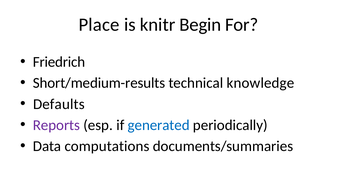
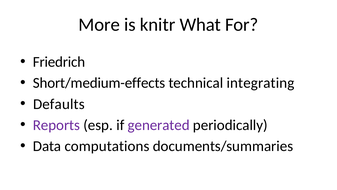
Place: Place -> More (99, 25)
Begin: Begin -> What (200, 25)
Short/medium-results: Short/medium-results -> Short/medium-effects (99, 83)
knowledge: knowledge -> integrating (261, 83)
generated colour: blue -> purple (159, 125)
